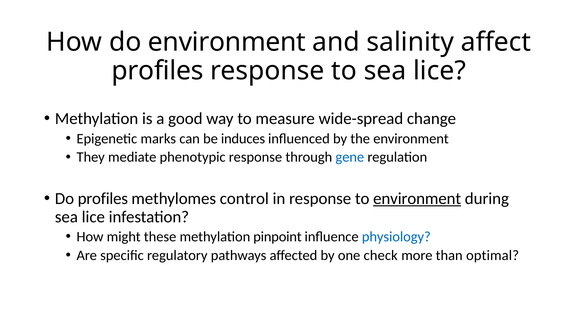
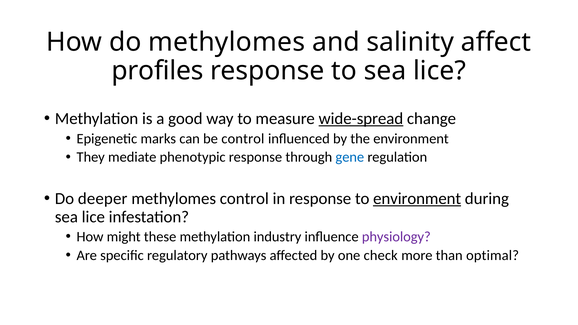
do environment: environment -> methylomes (227, 42)
wide-spread underline: none -> present (361, 119)
be induces: induces -> control (243, 139)
Do profiles: profiles -> deeper (103, 199)
pinpoint: pinpoint -> industry (277, 237)
physiology colour: blue -> purple (396, 237)
